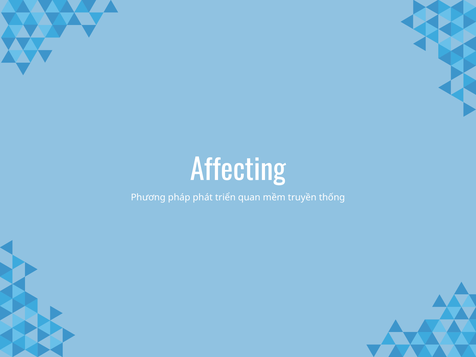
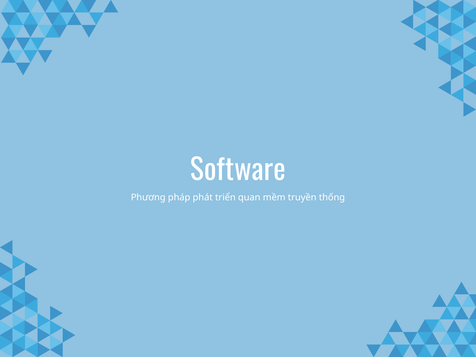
Affecting: Affecting -> Software (238, 171)
